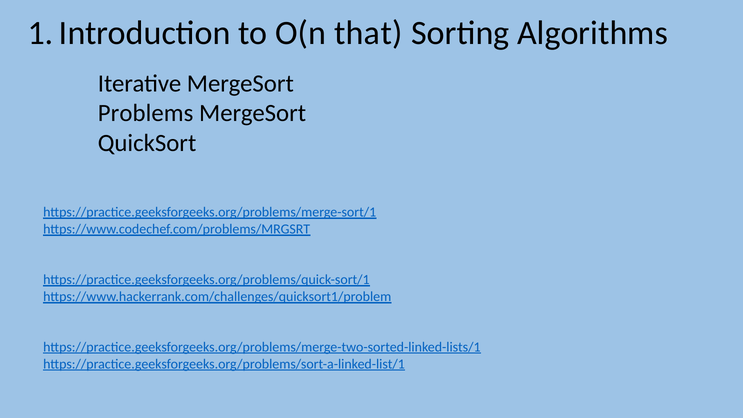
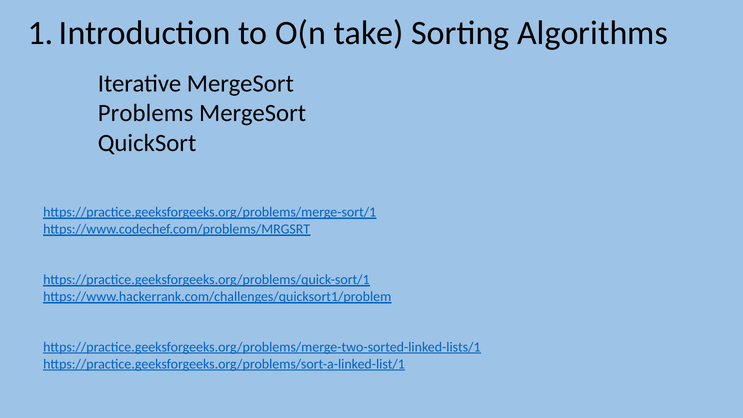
that: that -> take (369, 33)
